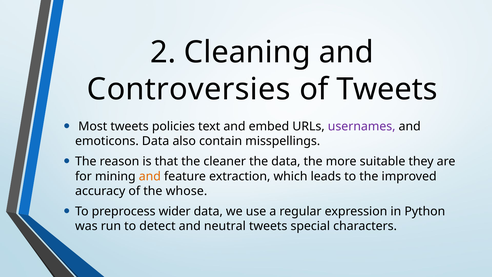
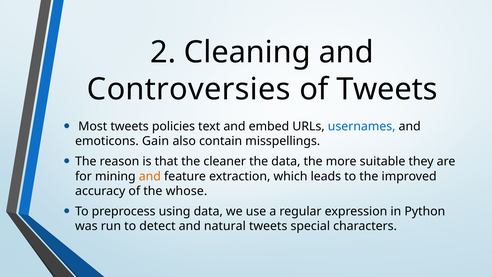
usernames colour: purple -> blue (362, 126)
emoticons Data: Data -> Gain (156, 141)
wider: wider -> using (175, 211)
neutral: neutral -> natural (225, 226)
